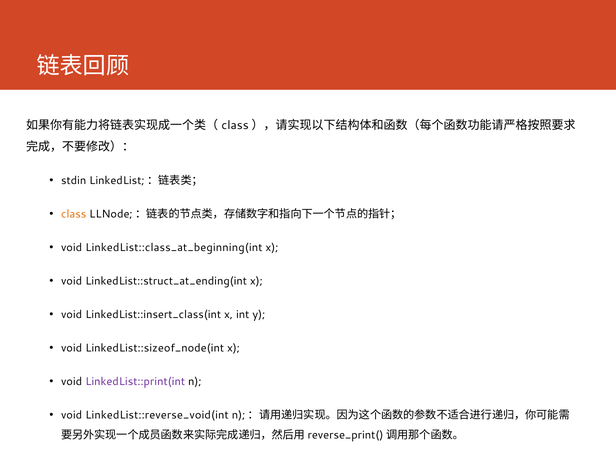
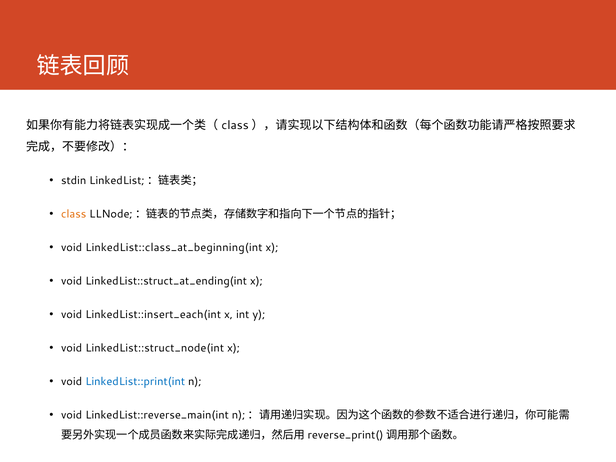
LinkedList::insert_class(int: LinkedList::insert_class(int -> LinkedList::insert_each(int (153, 315)
LinkedList::sizeof_node(int: LinkedList::sizeof_node(int -> LinkedList::struct_node(int (155, 348)
LinkedList::print(int colour: purple -> blue (135, 382)
LinkedList::reverse_void(int: LinkedList::reverse_void(int -> LinkedList::reverse_main(int (157, 415)
